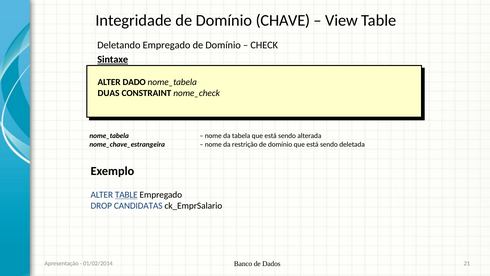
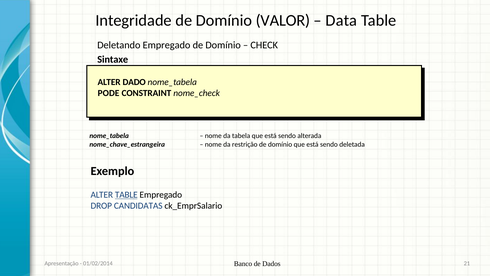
CHAVE: CHAVE -> VALOR (283, 20)
View: View -> Data (341, 20)
Sintaxe underline: present -> none (113, 59)
DUAS: DUAS -> PODE (109, 93)
